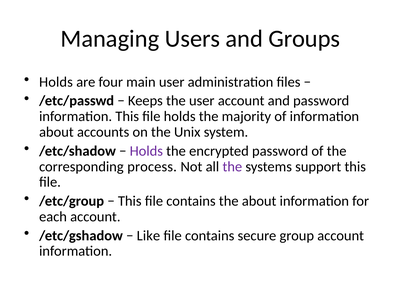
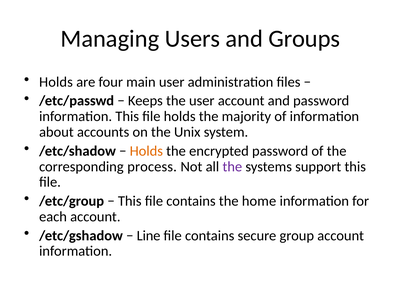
Holds colour: purple -> orange (146, 151)
the about: about -> home (259, 201)
Like: Like -> Line (149, 235)
